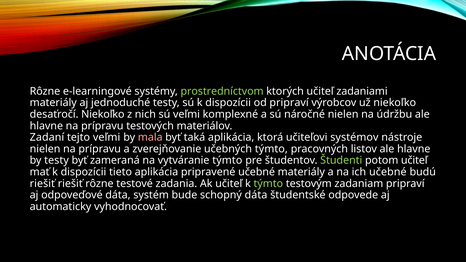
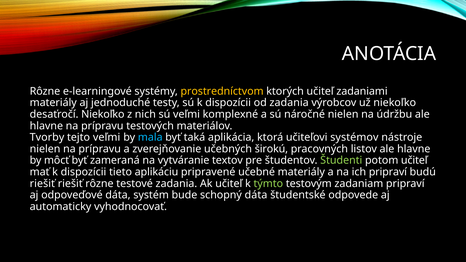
prostredníctvom colour: light green -> yellow (222, 91)
od pripraví: pripraví -> zadania (289, 103)
Zadaní: Zadaní -> Tvorby (47, 137)
mala colour: pink -> light blue (150, 137)
učebných týmto: týmto -> širokú (271, 149)
by testy: testy -> môcť (57, 161)
vytváranie týmto: týmto -> textov (227, 161)
tieto aplikácia: aplikácia -> aplikáciu (157, 172)
ich učebné: učebné -> pripraví (388, 172)
